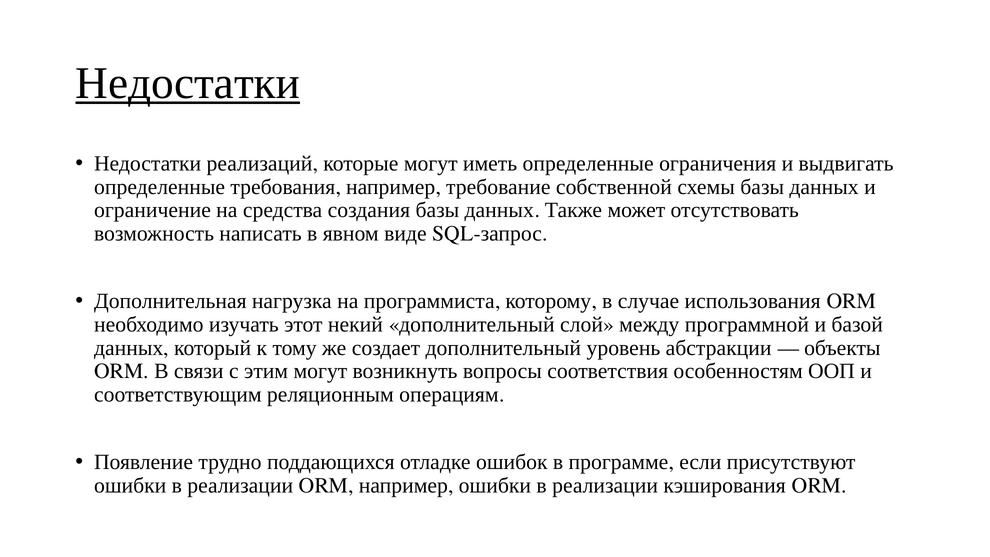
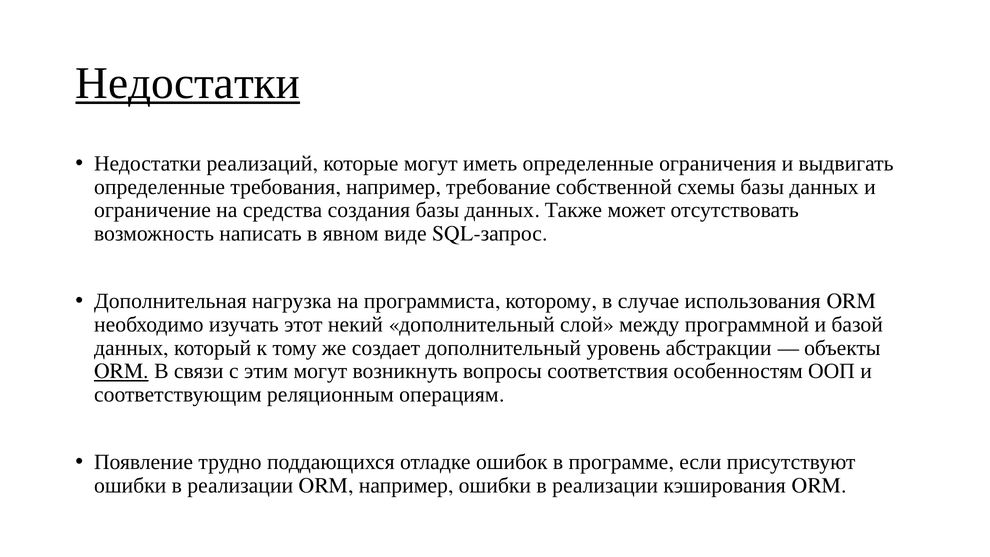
ORM underline: none -> present (121, 371)
